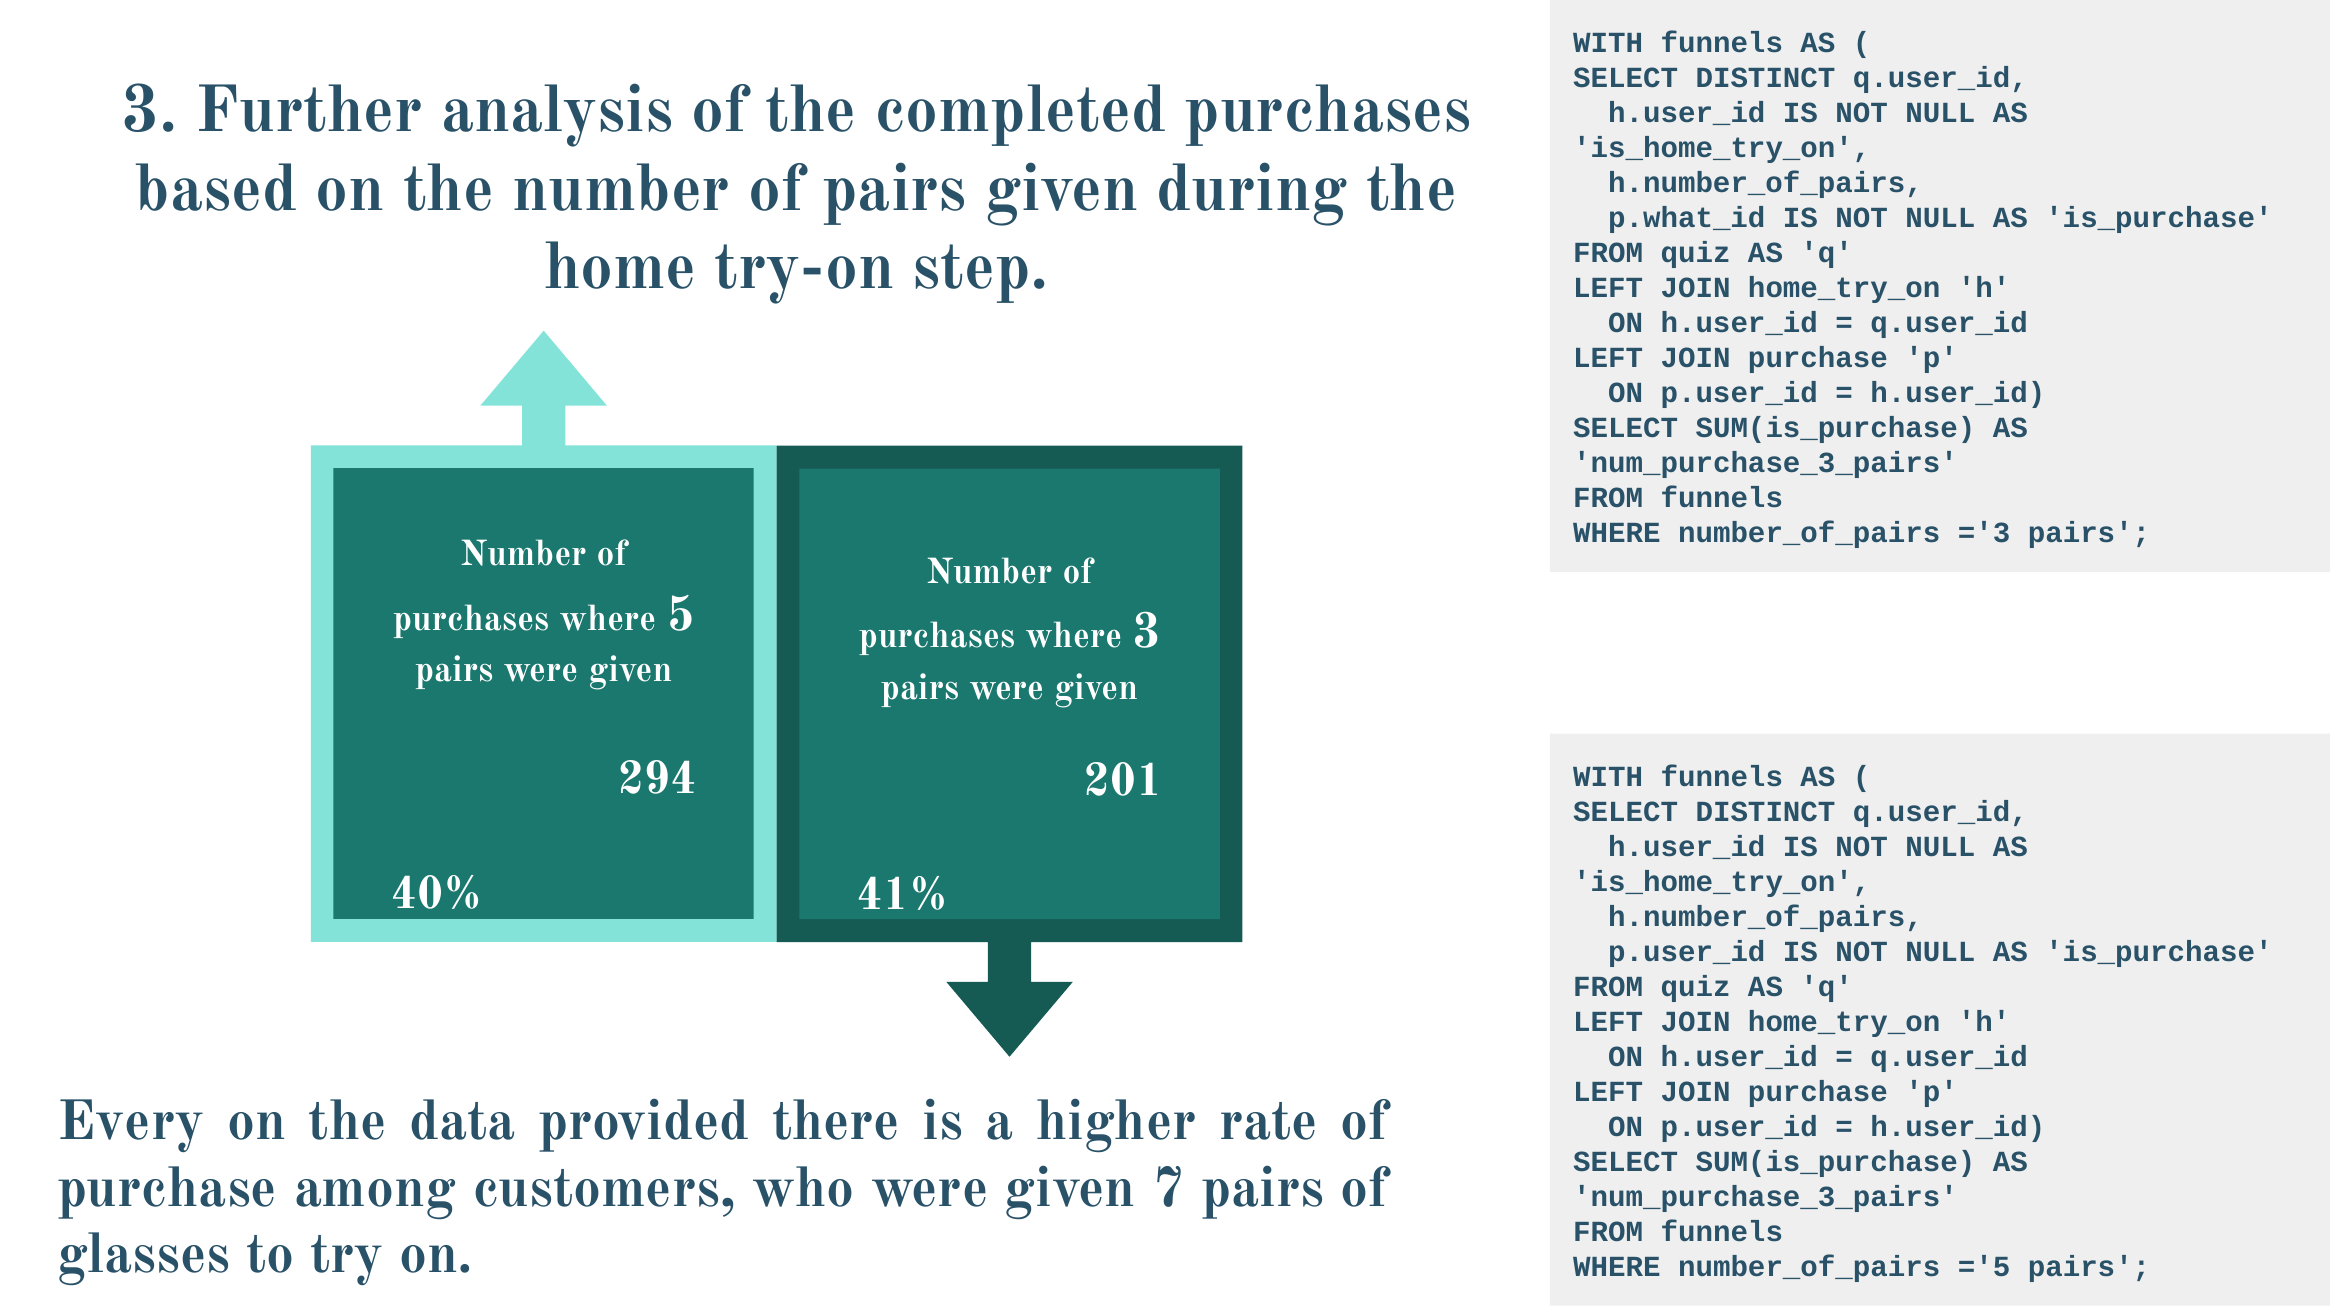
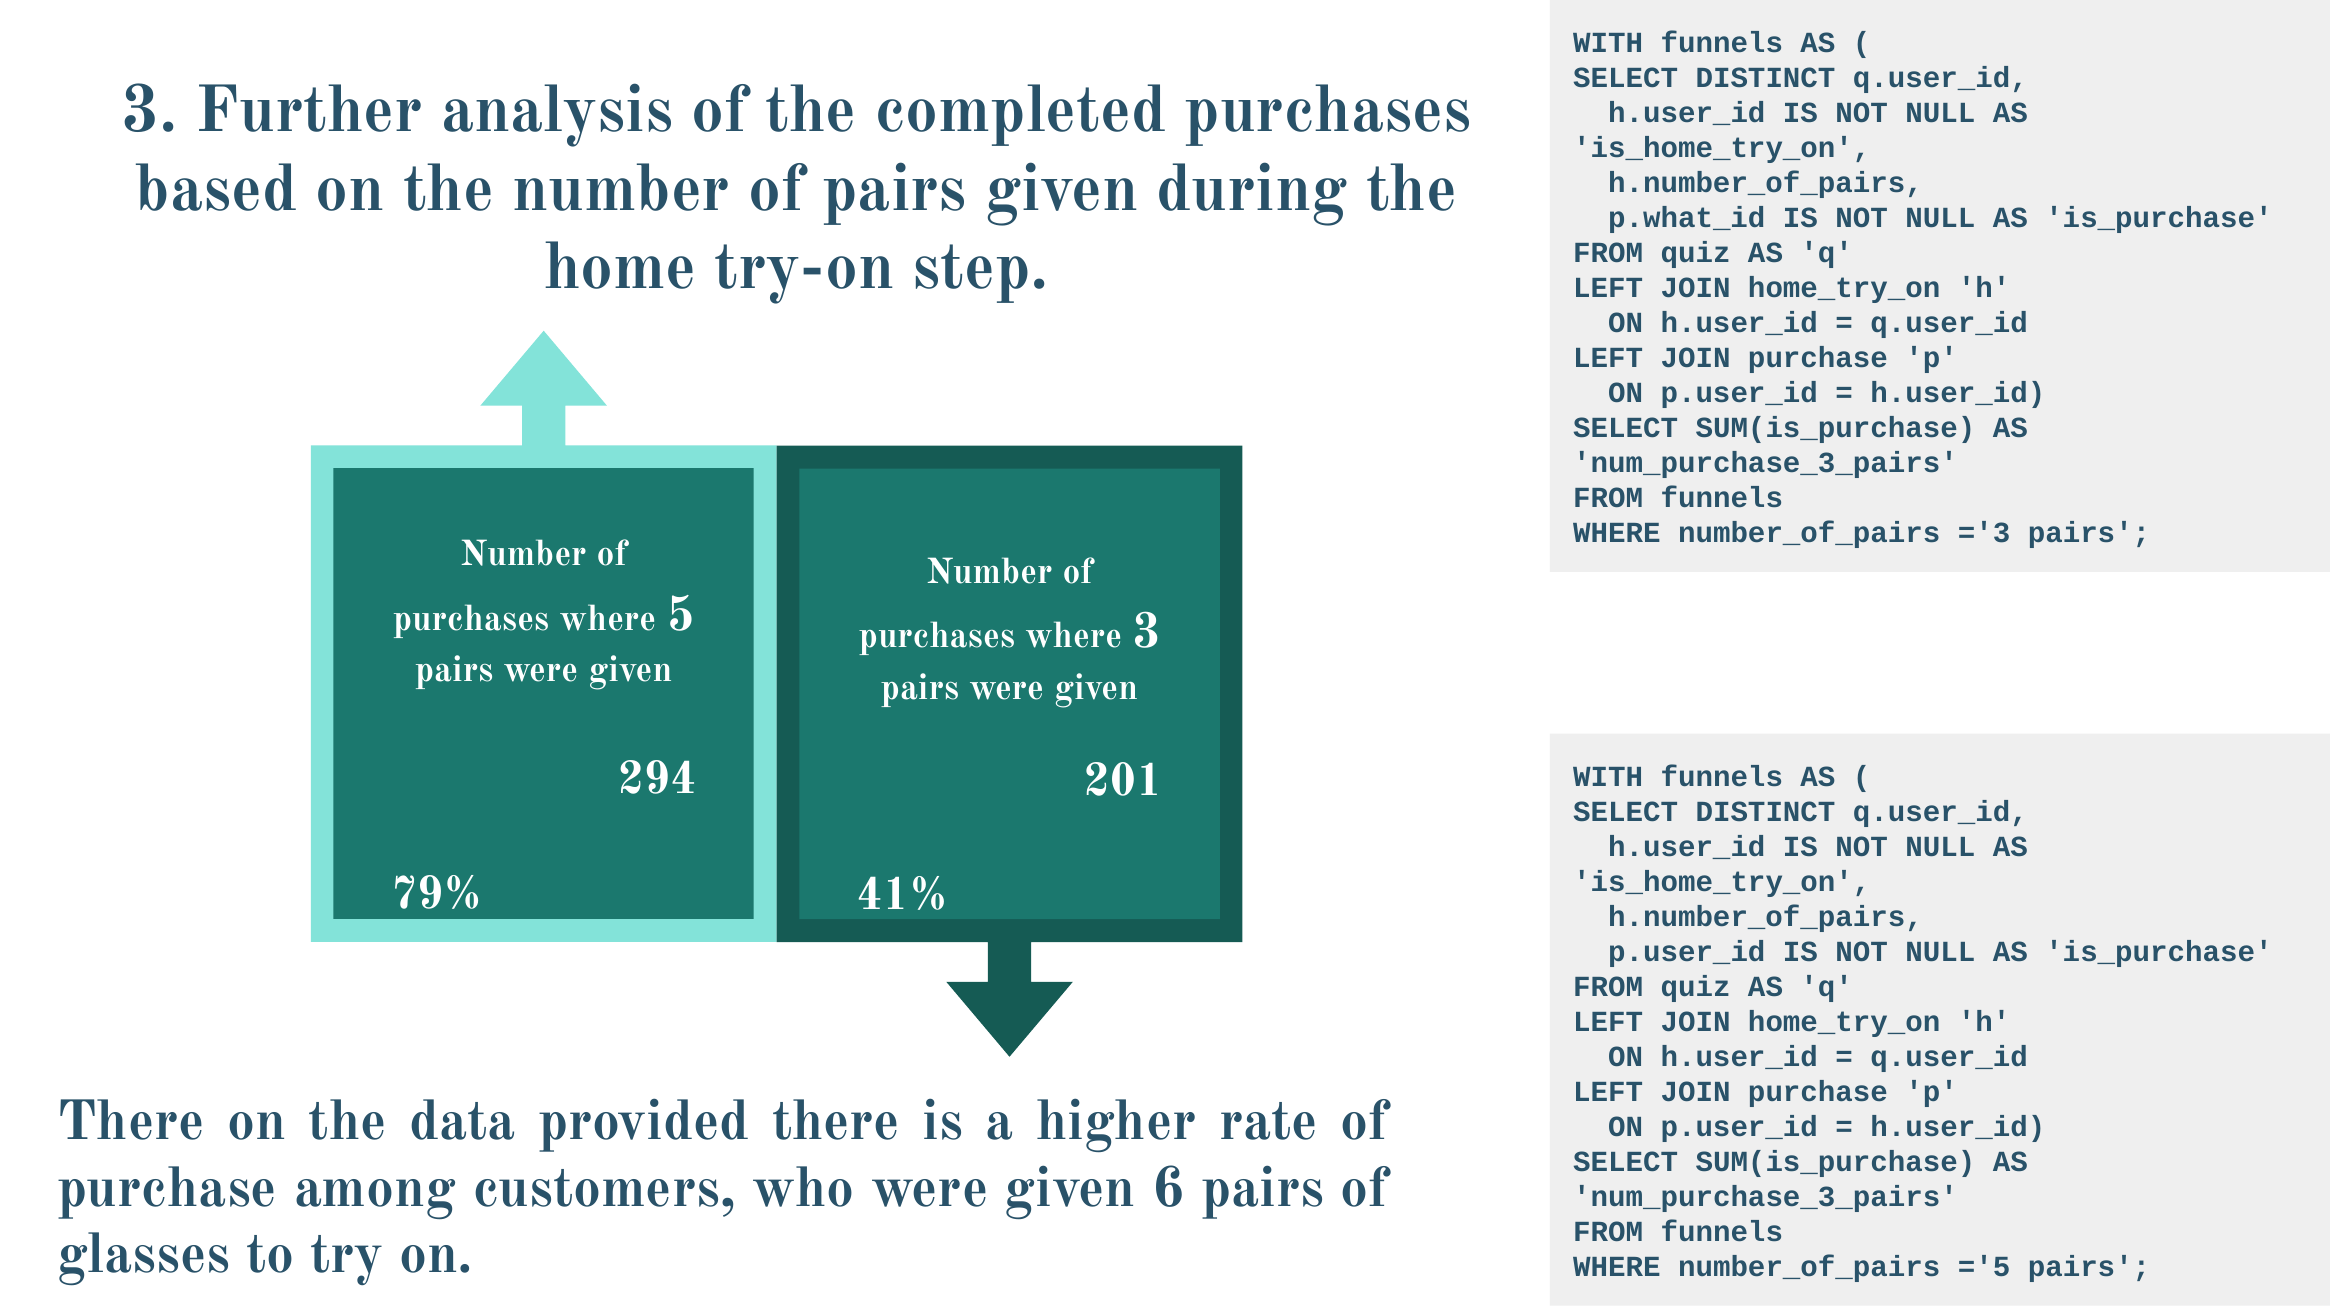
40%: 40% -> 79% (437, 894)
Every: Every -> There (131, 1122)
7: 7 -> 6 (1168, 1188)
